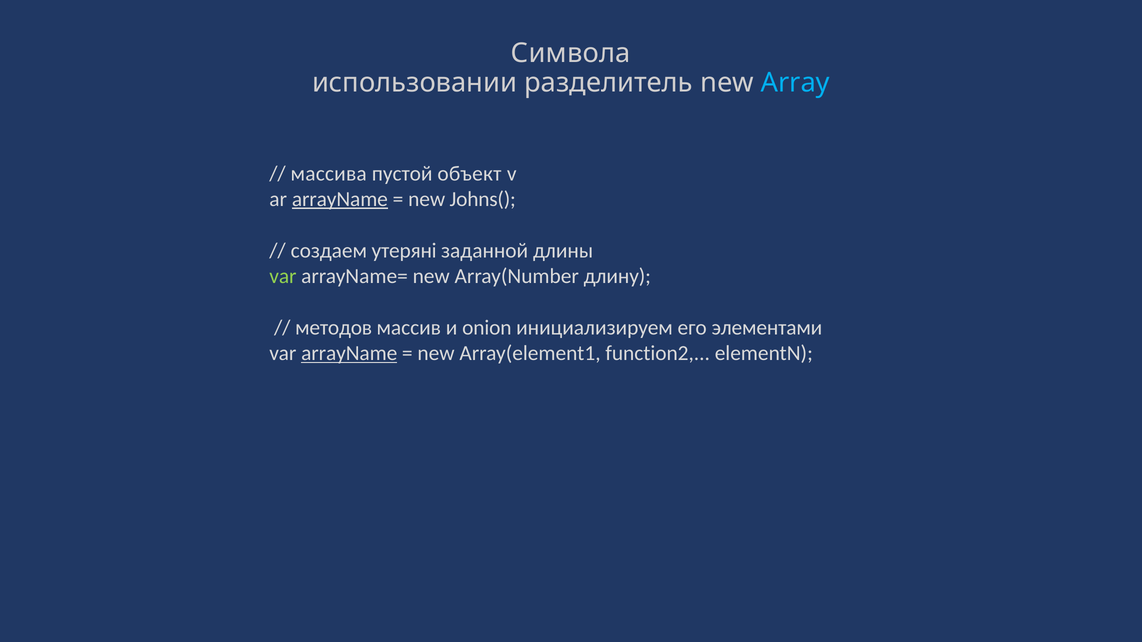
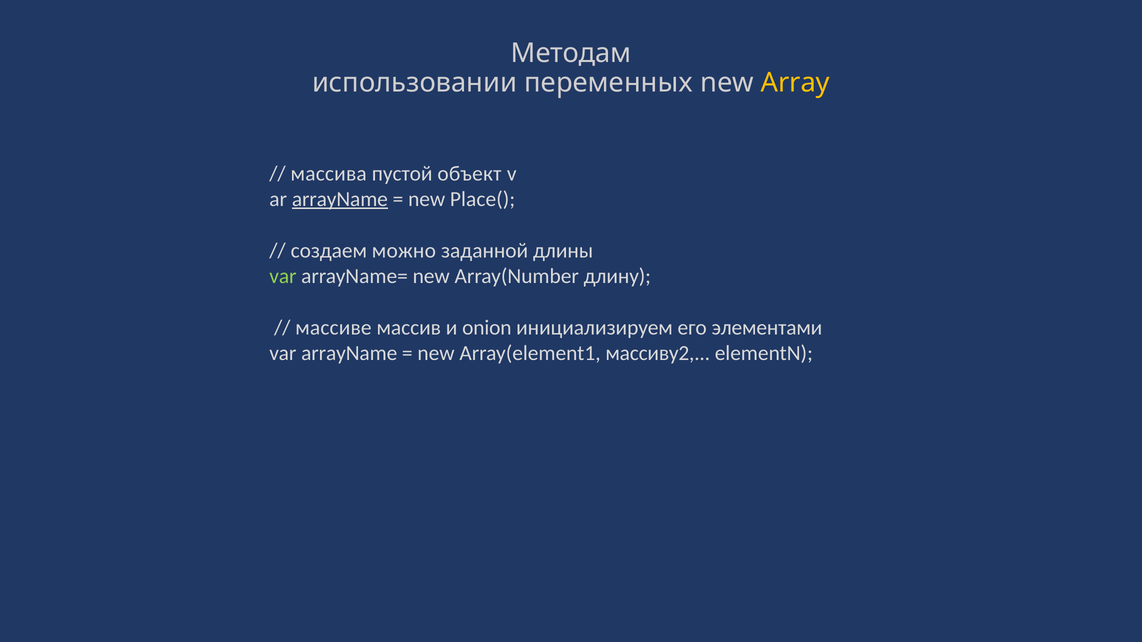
Символа: Символа -> Методам (571, 53)
разделитель: разделитель -> переменных (608, 83)
Array colour: light blue -> yellow (795, 83)
Johns(: Johns( -> Place( (483, 199)
утеряні: утеряні -> можно (404, 251)
методов: методов -> массиве (333, 328)
arrayName underline: present -> none (349, 353)
function2: function2 -> массиву2 (658, 353)
